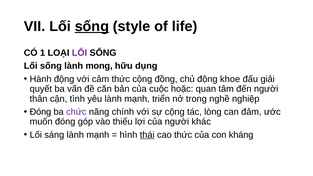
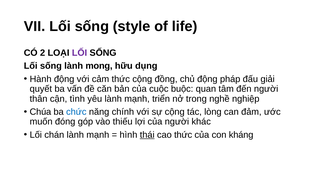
sống underline: present -> none (92, 26)
1: 1 -> 2 (43, 53)
khoe: khoe -> pháp (230, 79)
hoặc: hoặc -> buộc (182, 89)
Đóng: Đóng -> Chúa (40, 112)
chức colour: purple -> blue (76, 112)
sáng: sáng -> chán (54, 135)
